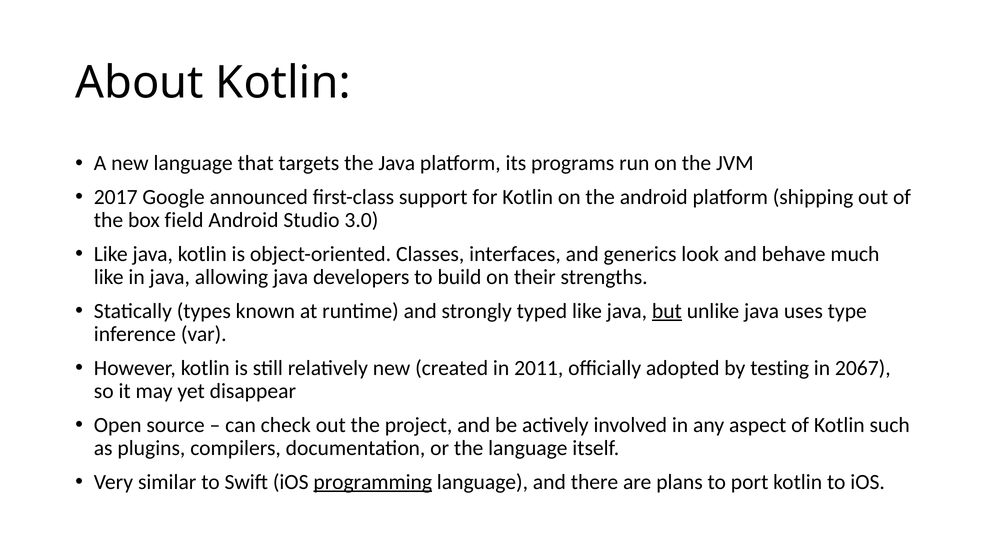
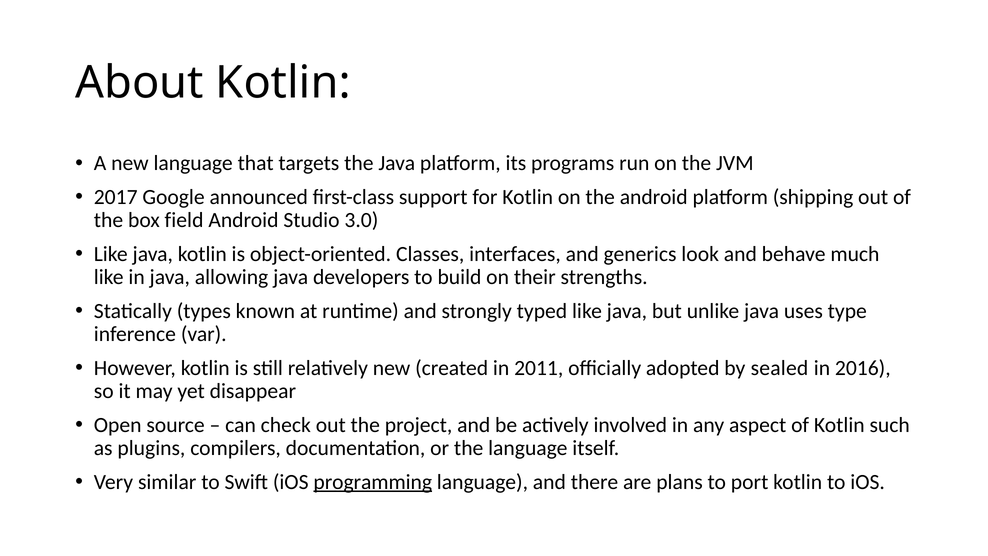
but underline: present -> none (667, 311)
testing: testing -> sealed (779, 368)
2067: 2067 -> 2016 (863, 368)
